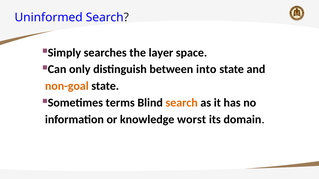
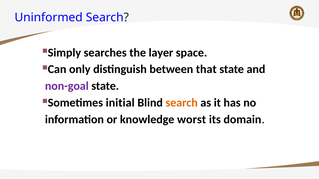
into: into -> that (206, 69)
non-goal colour: orange -> purple (67, 86)
terms: terms -> initial (120, 103)
